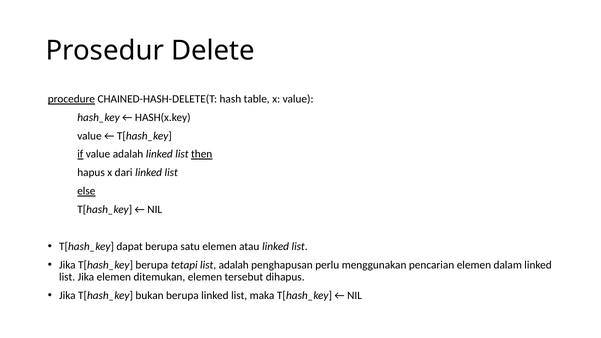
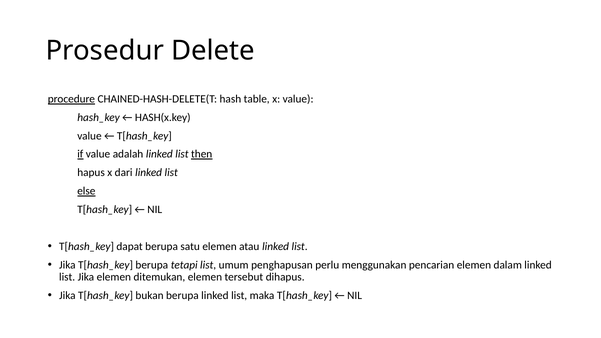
list adalah: adalah -> umum (234, 265)
